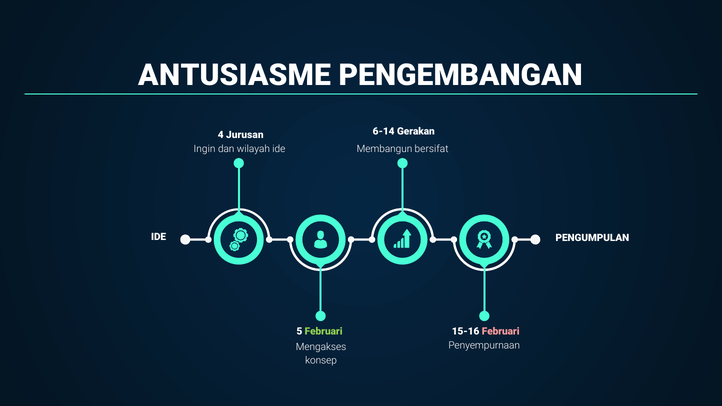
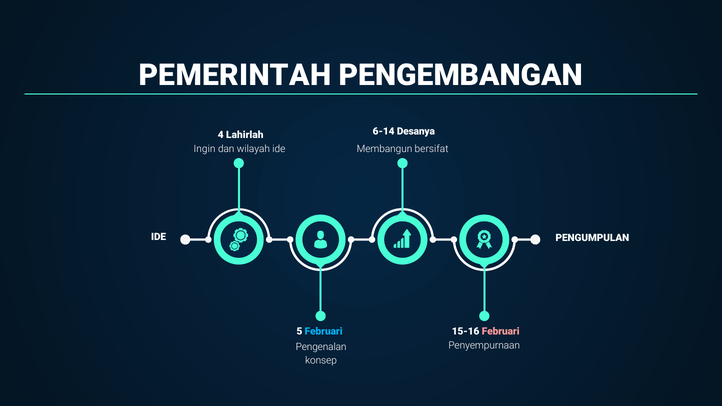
ANTUSIASME: ANTUSIASME -> PEMERINTAH (235, 76)
Gerakan: Gerakan -> Desanya (416, 132)
Jurusan: Jurusan -> Lahirlah (245, 135)
Februari colour: light green -> light blue (324, 332)
Mengakses: Mengakses -> Pengenalan (321, 347)
